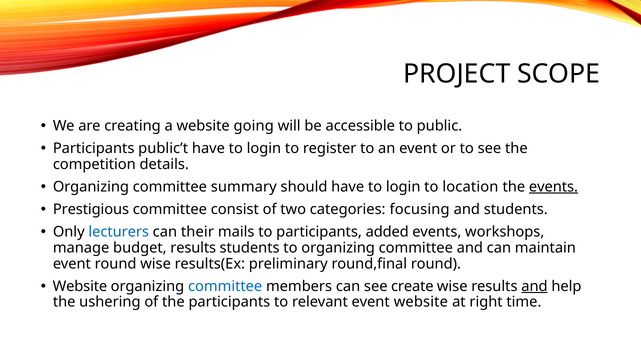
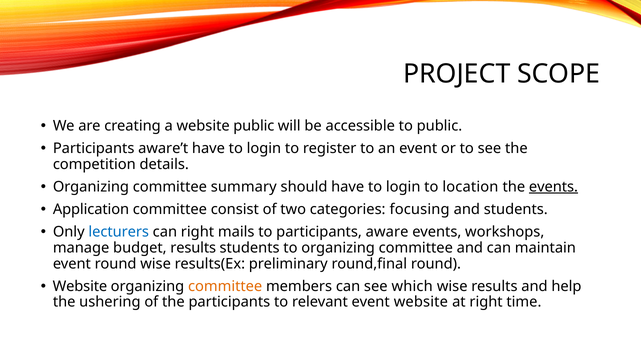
website going: going -> public (254, 126)
public’t: public’t -> aware’t (163, 148)
Prestigious: Prestigious -> Application (91, 209)
can their: their -> right (197, 232)
added: added -> aware (387, 232)
committee colour: blue -> orange (225, 286)
create: create -> which (412, 286)
and underline: present -> none (534, 286)
